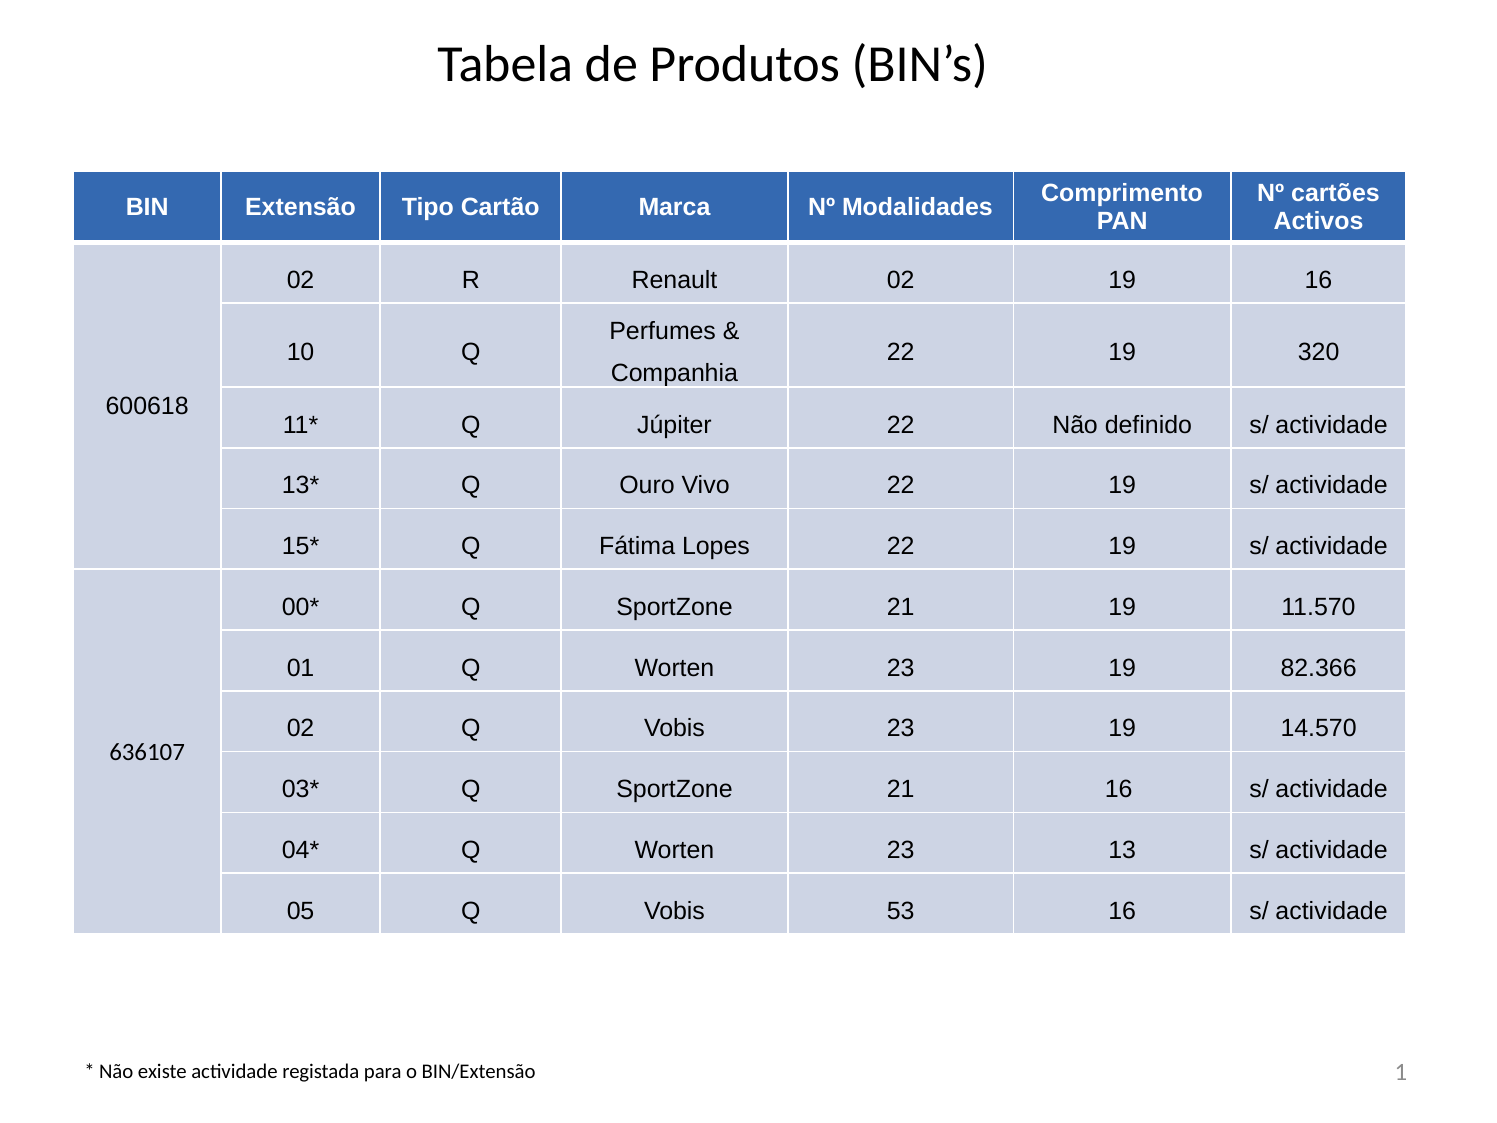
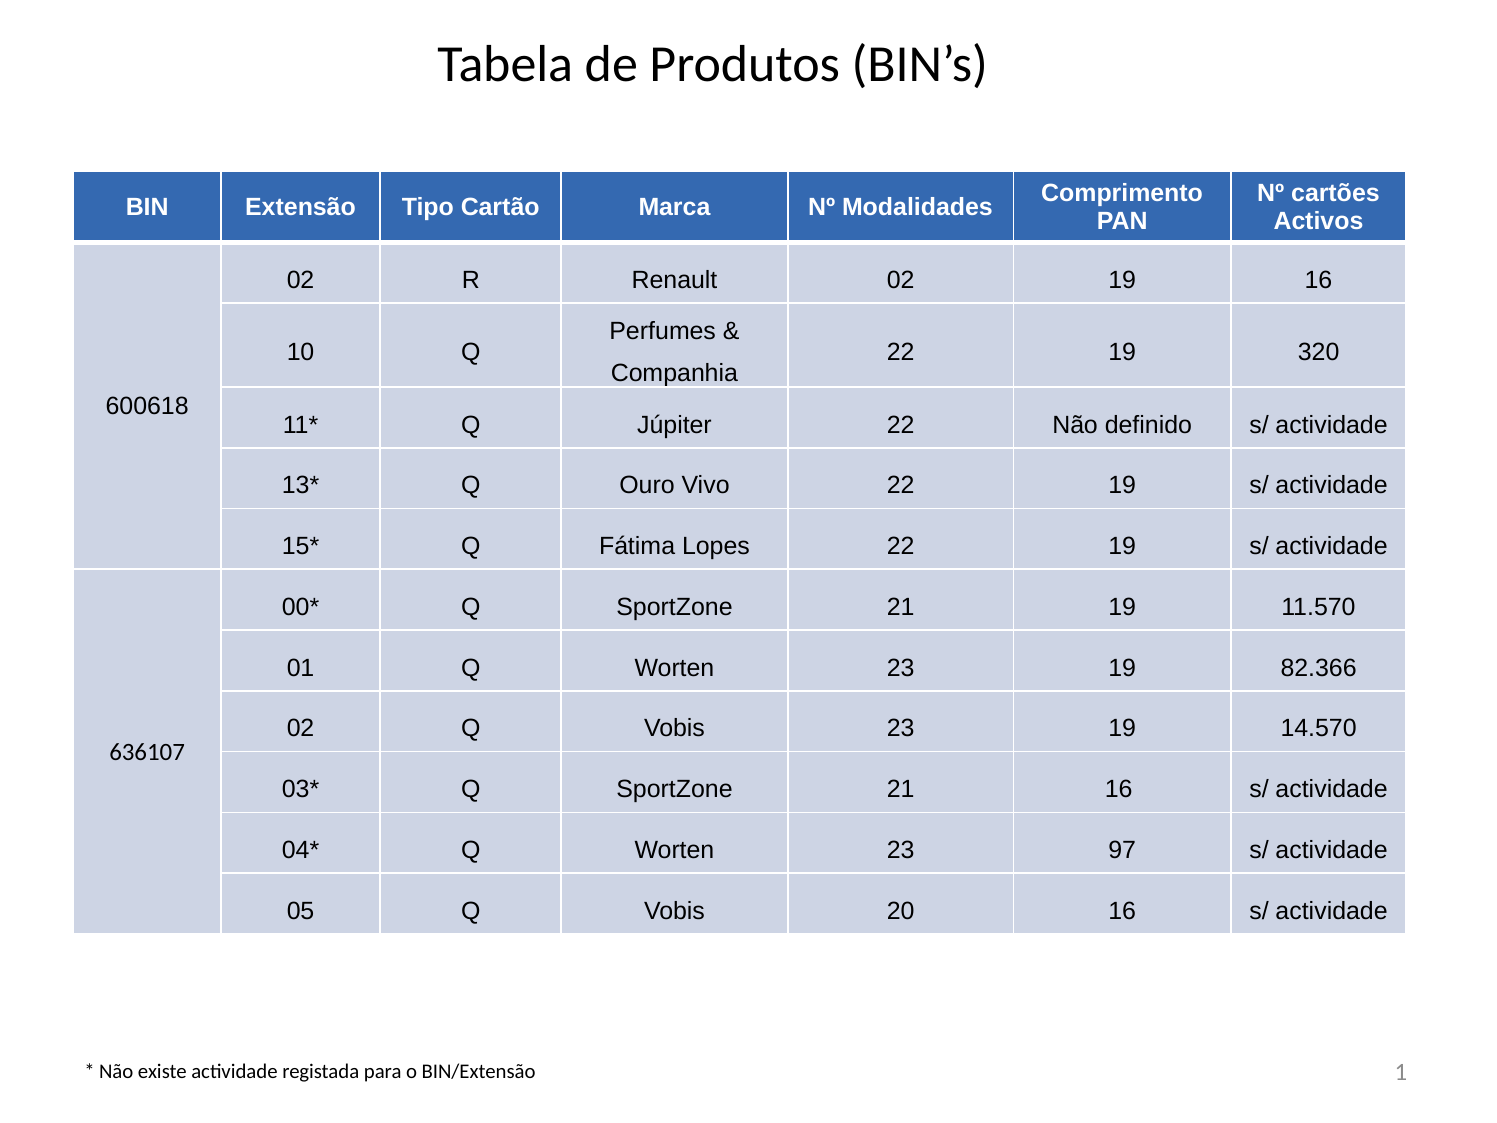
13: 13 -> 97 (1122, 850)
53: 53 -> 20 (901, 911)
